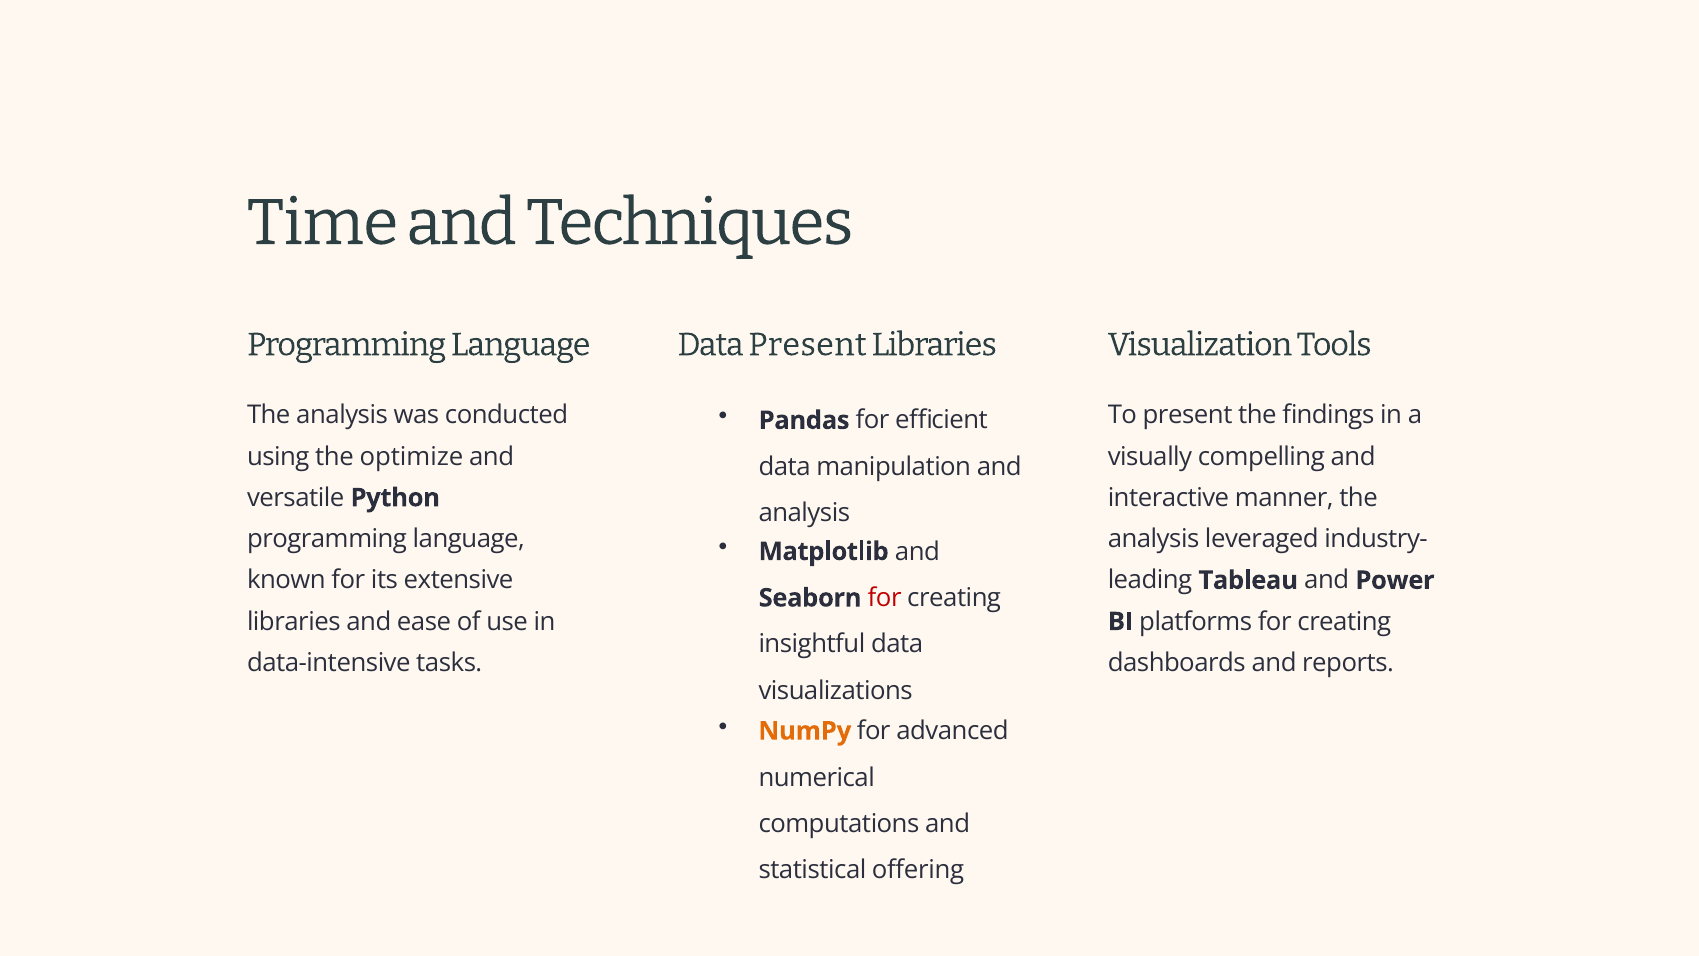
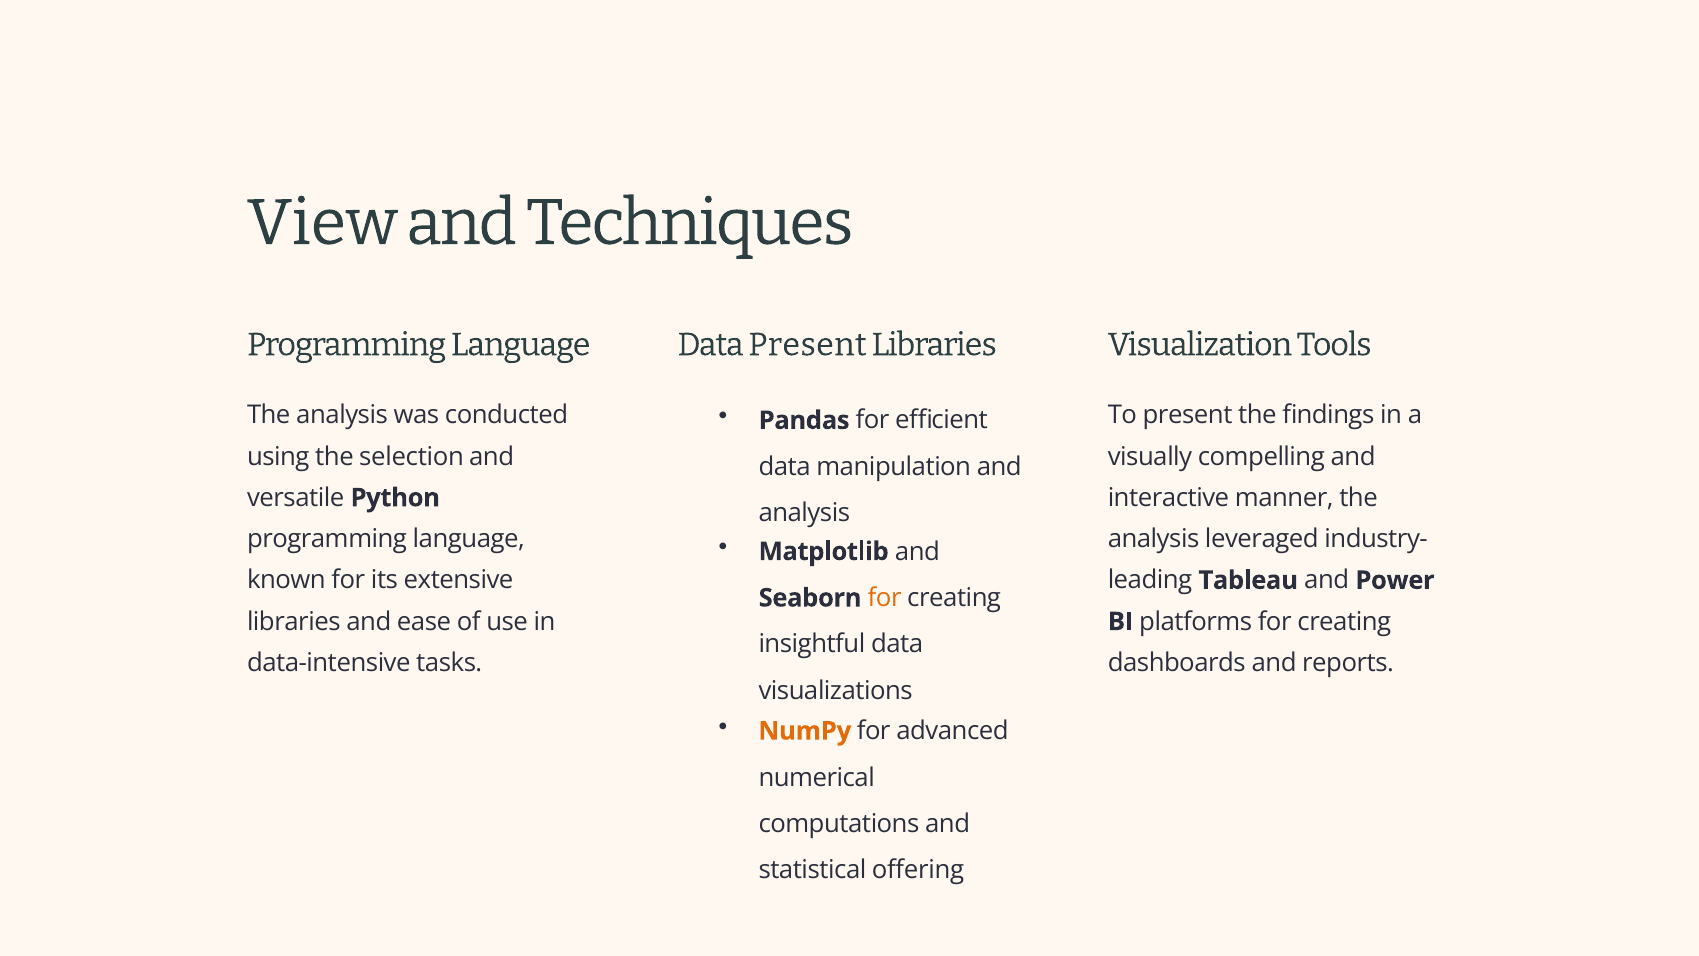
Time: Time -> View (322, 223)
optimize: optimize -> selection (412, 456)
for colour: red -> orange (885, 598)
